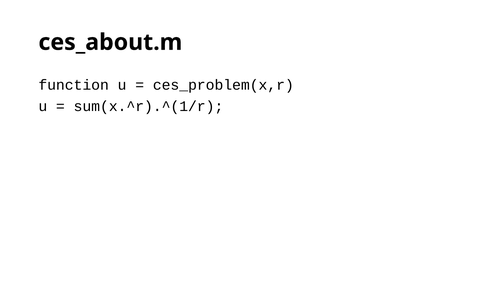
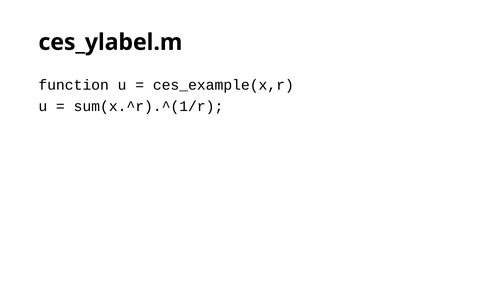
ces_about.m: ces_about.m -> ces_ylabel.m (110, 42)
ces_problem(x,r: ces_problem(x,r -> ces_example(x,r (223, 85)
